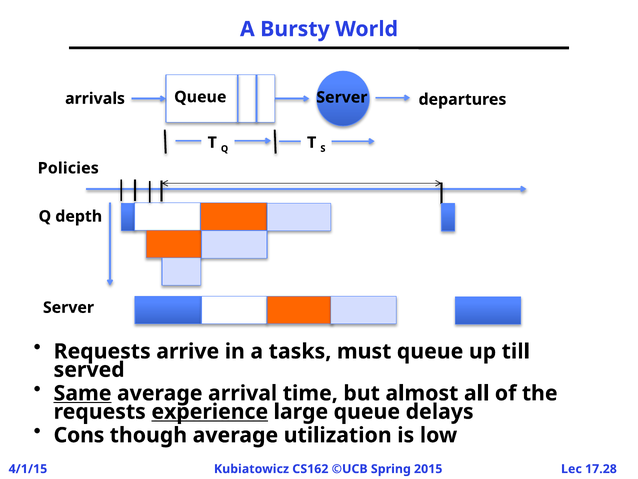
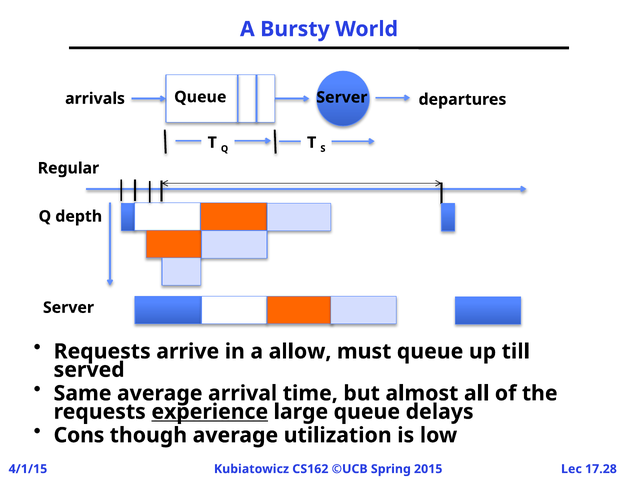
Policies: Policies -> Regular (68, 168)
tasks: tasks -> allow (300, 351)
Same underline: present -> none (83, 393)
